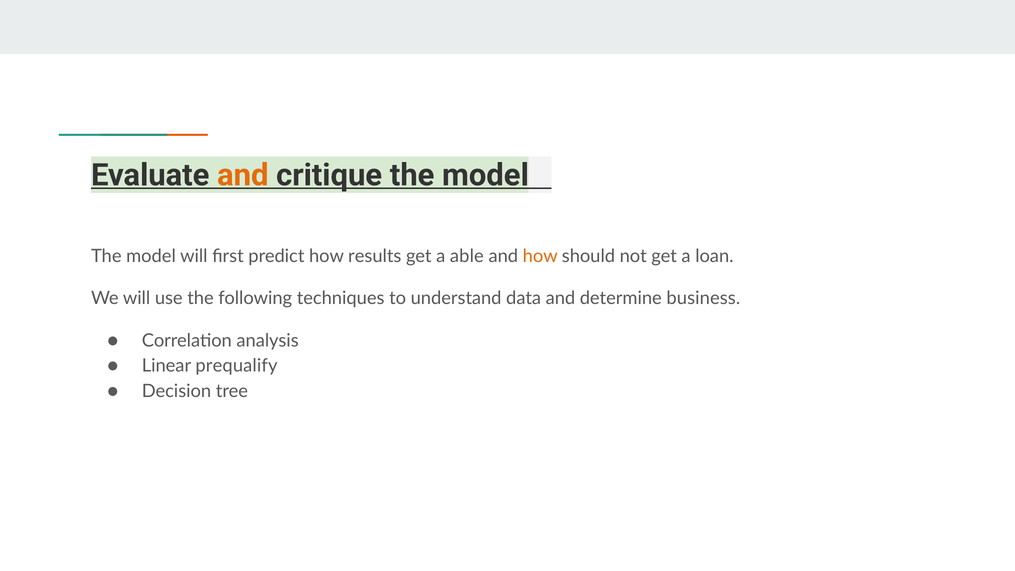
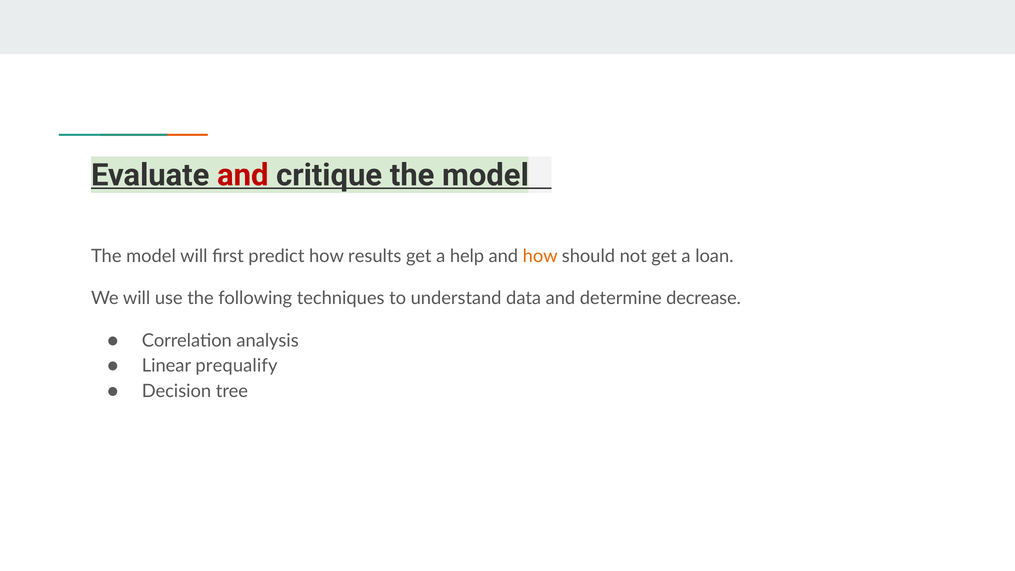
and colour: orange -> red (243, 175)
able: able -> help (467, 256)
business: business -> decrease (704, 298)
